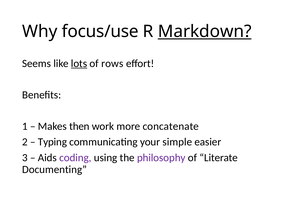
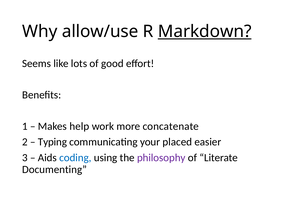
focus/use: focus/use -> allow/use (100, 31)
lots underline: present -> none (79, 63)
rows: rows -> good (112, 63)
then: then -> help (79, 126)
simple: simple -> placed (177, 142)
coding colour: purple -> blue (75, 157)
